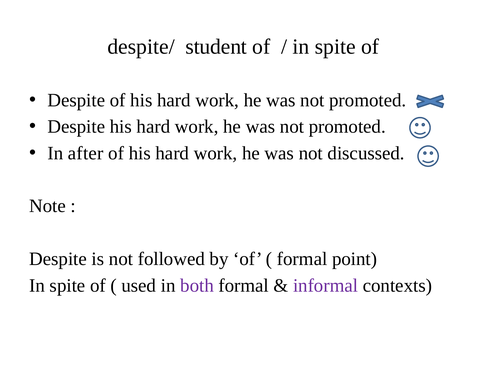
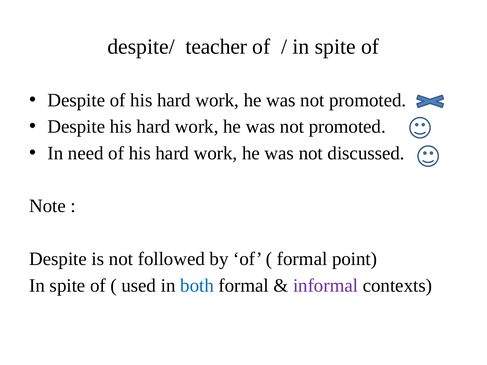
student: student -> teacher (216, 47)
after: after -> need (86, 153)
both colour: purple -> blue (197, 286)
